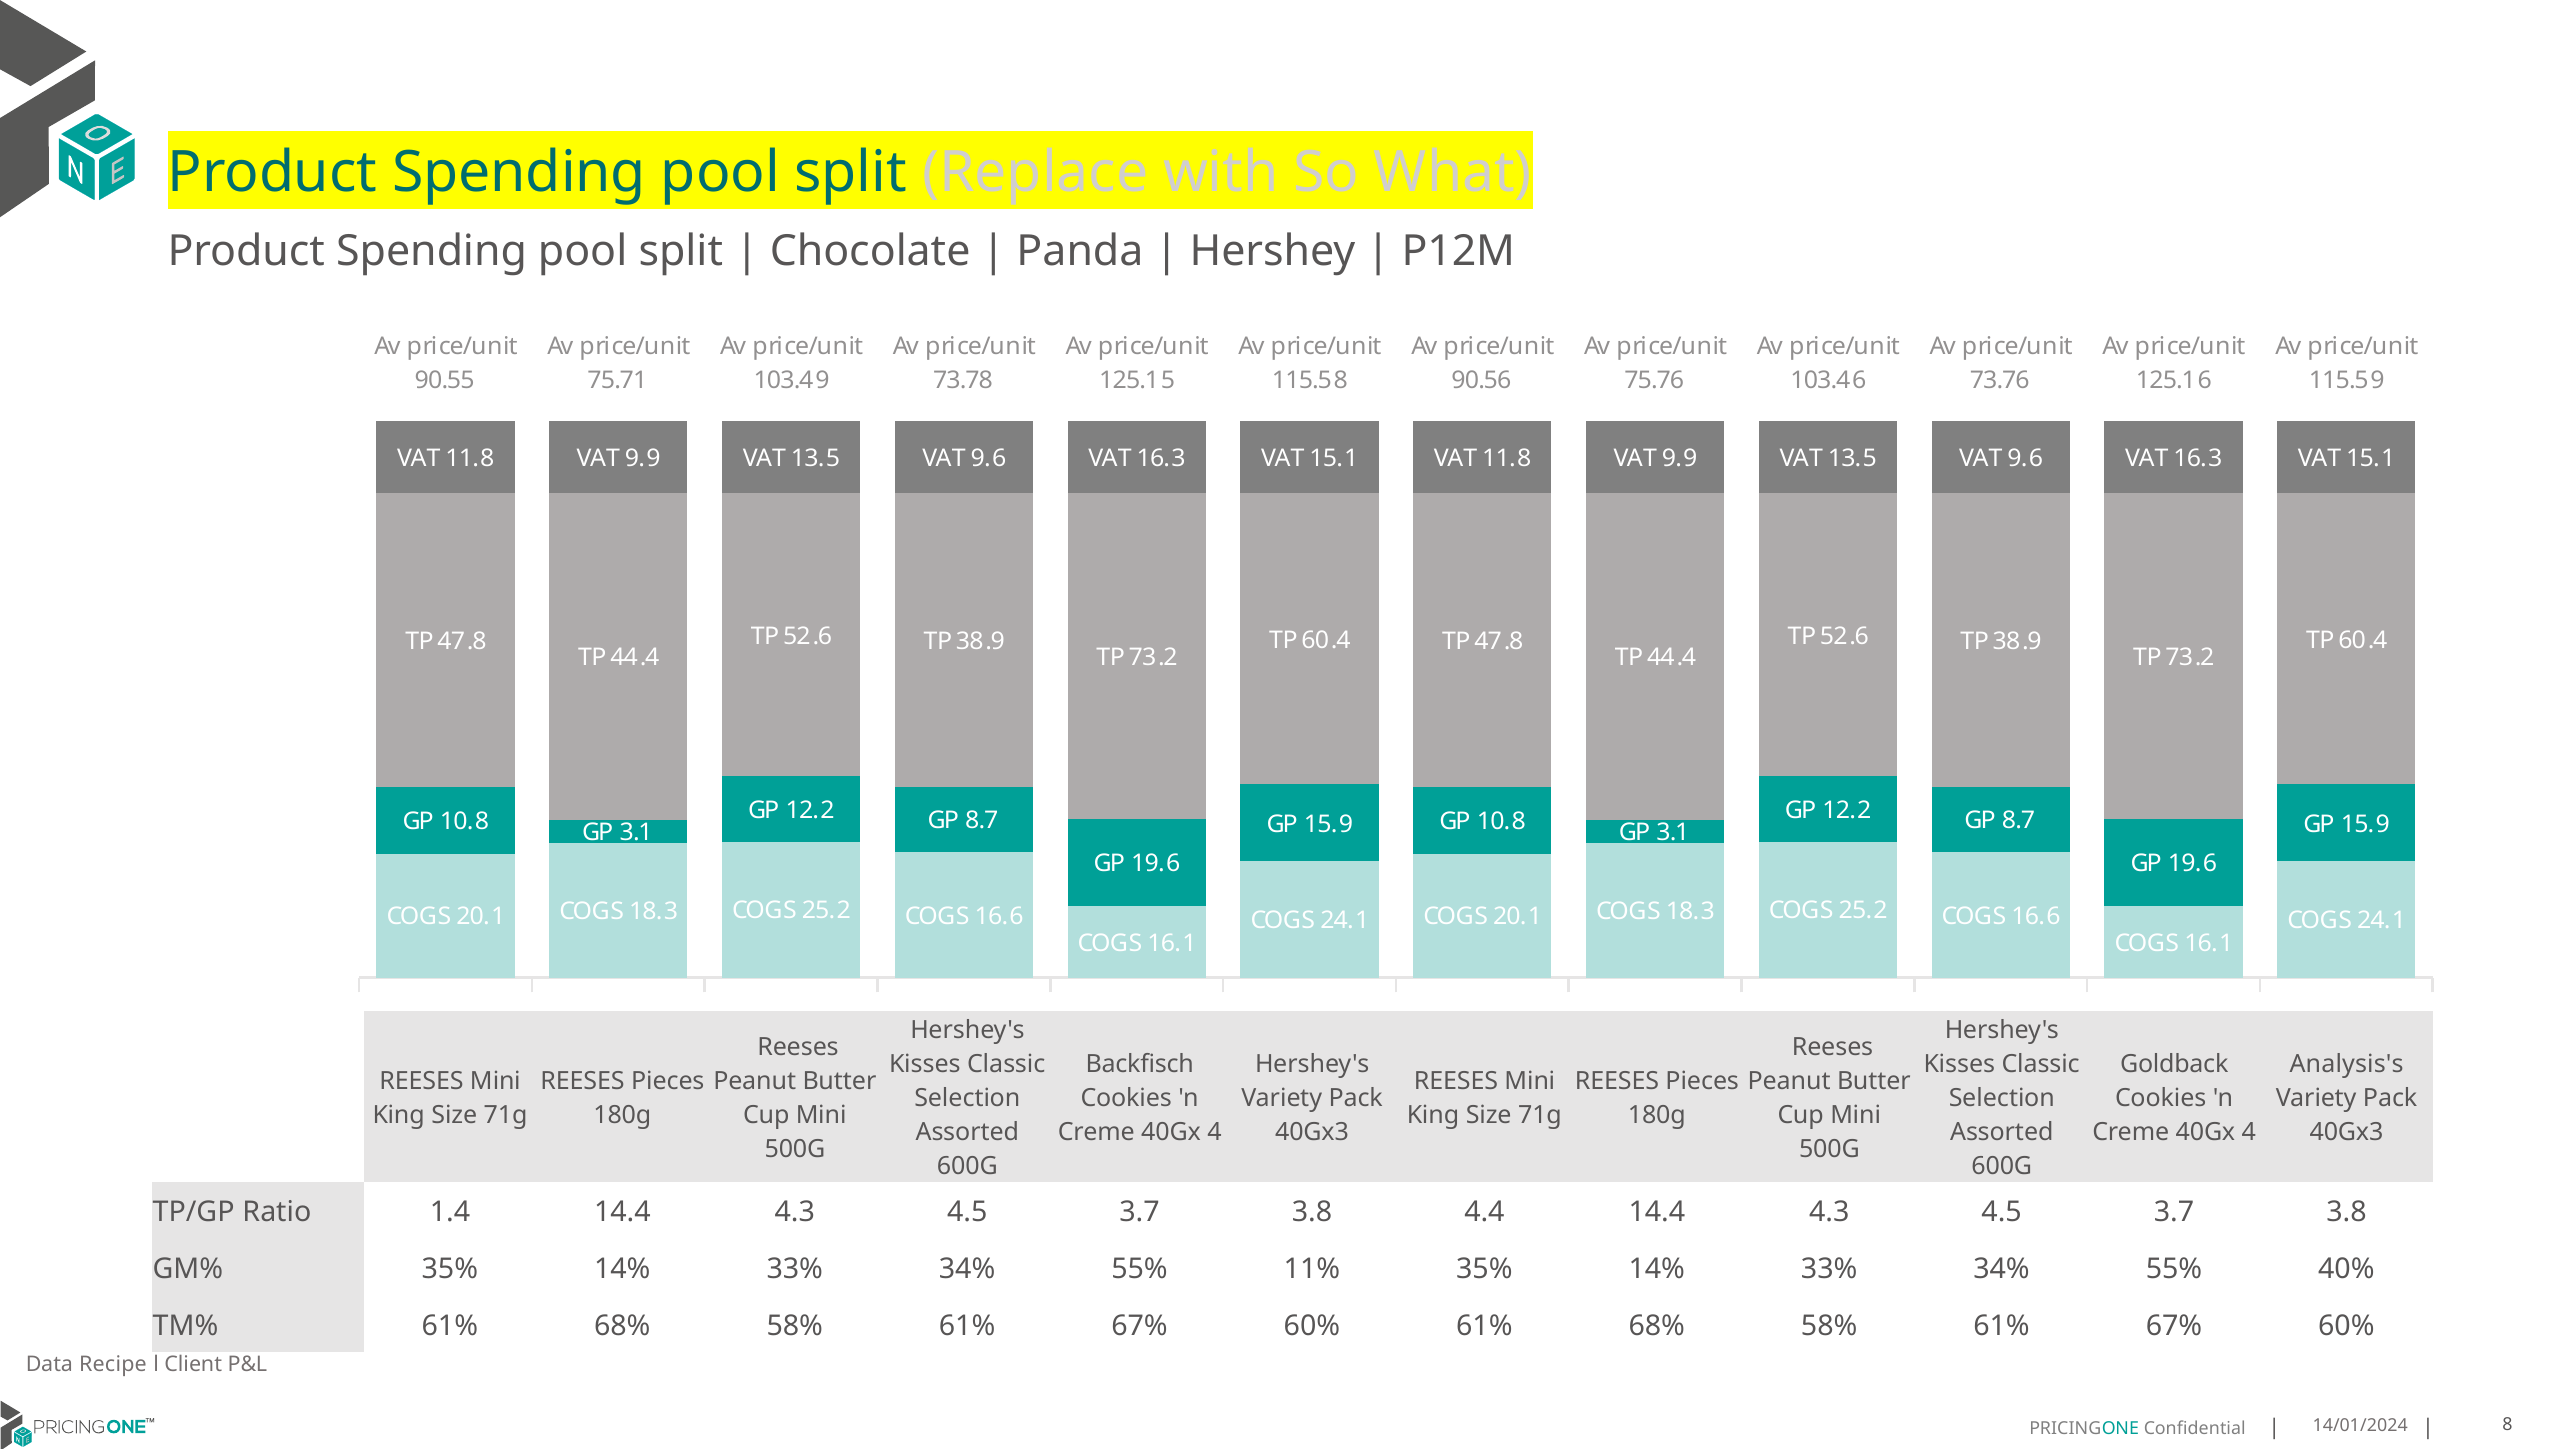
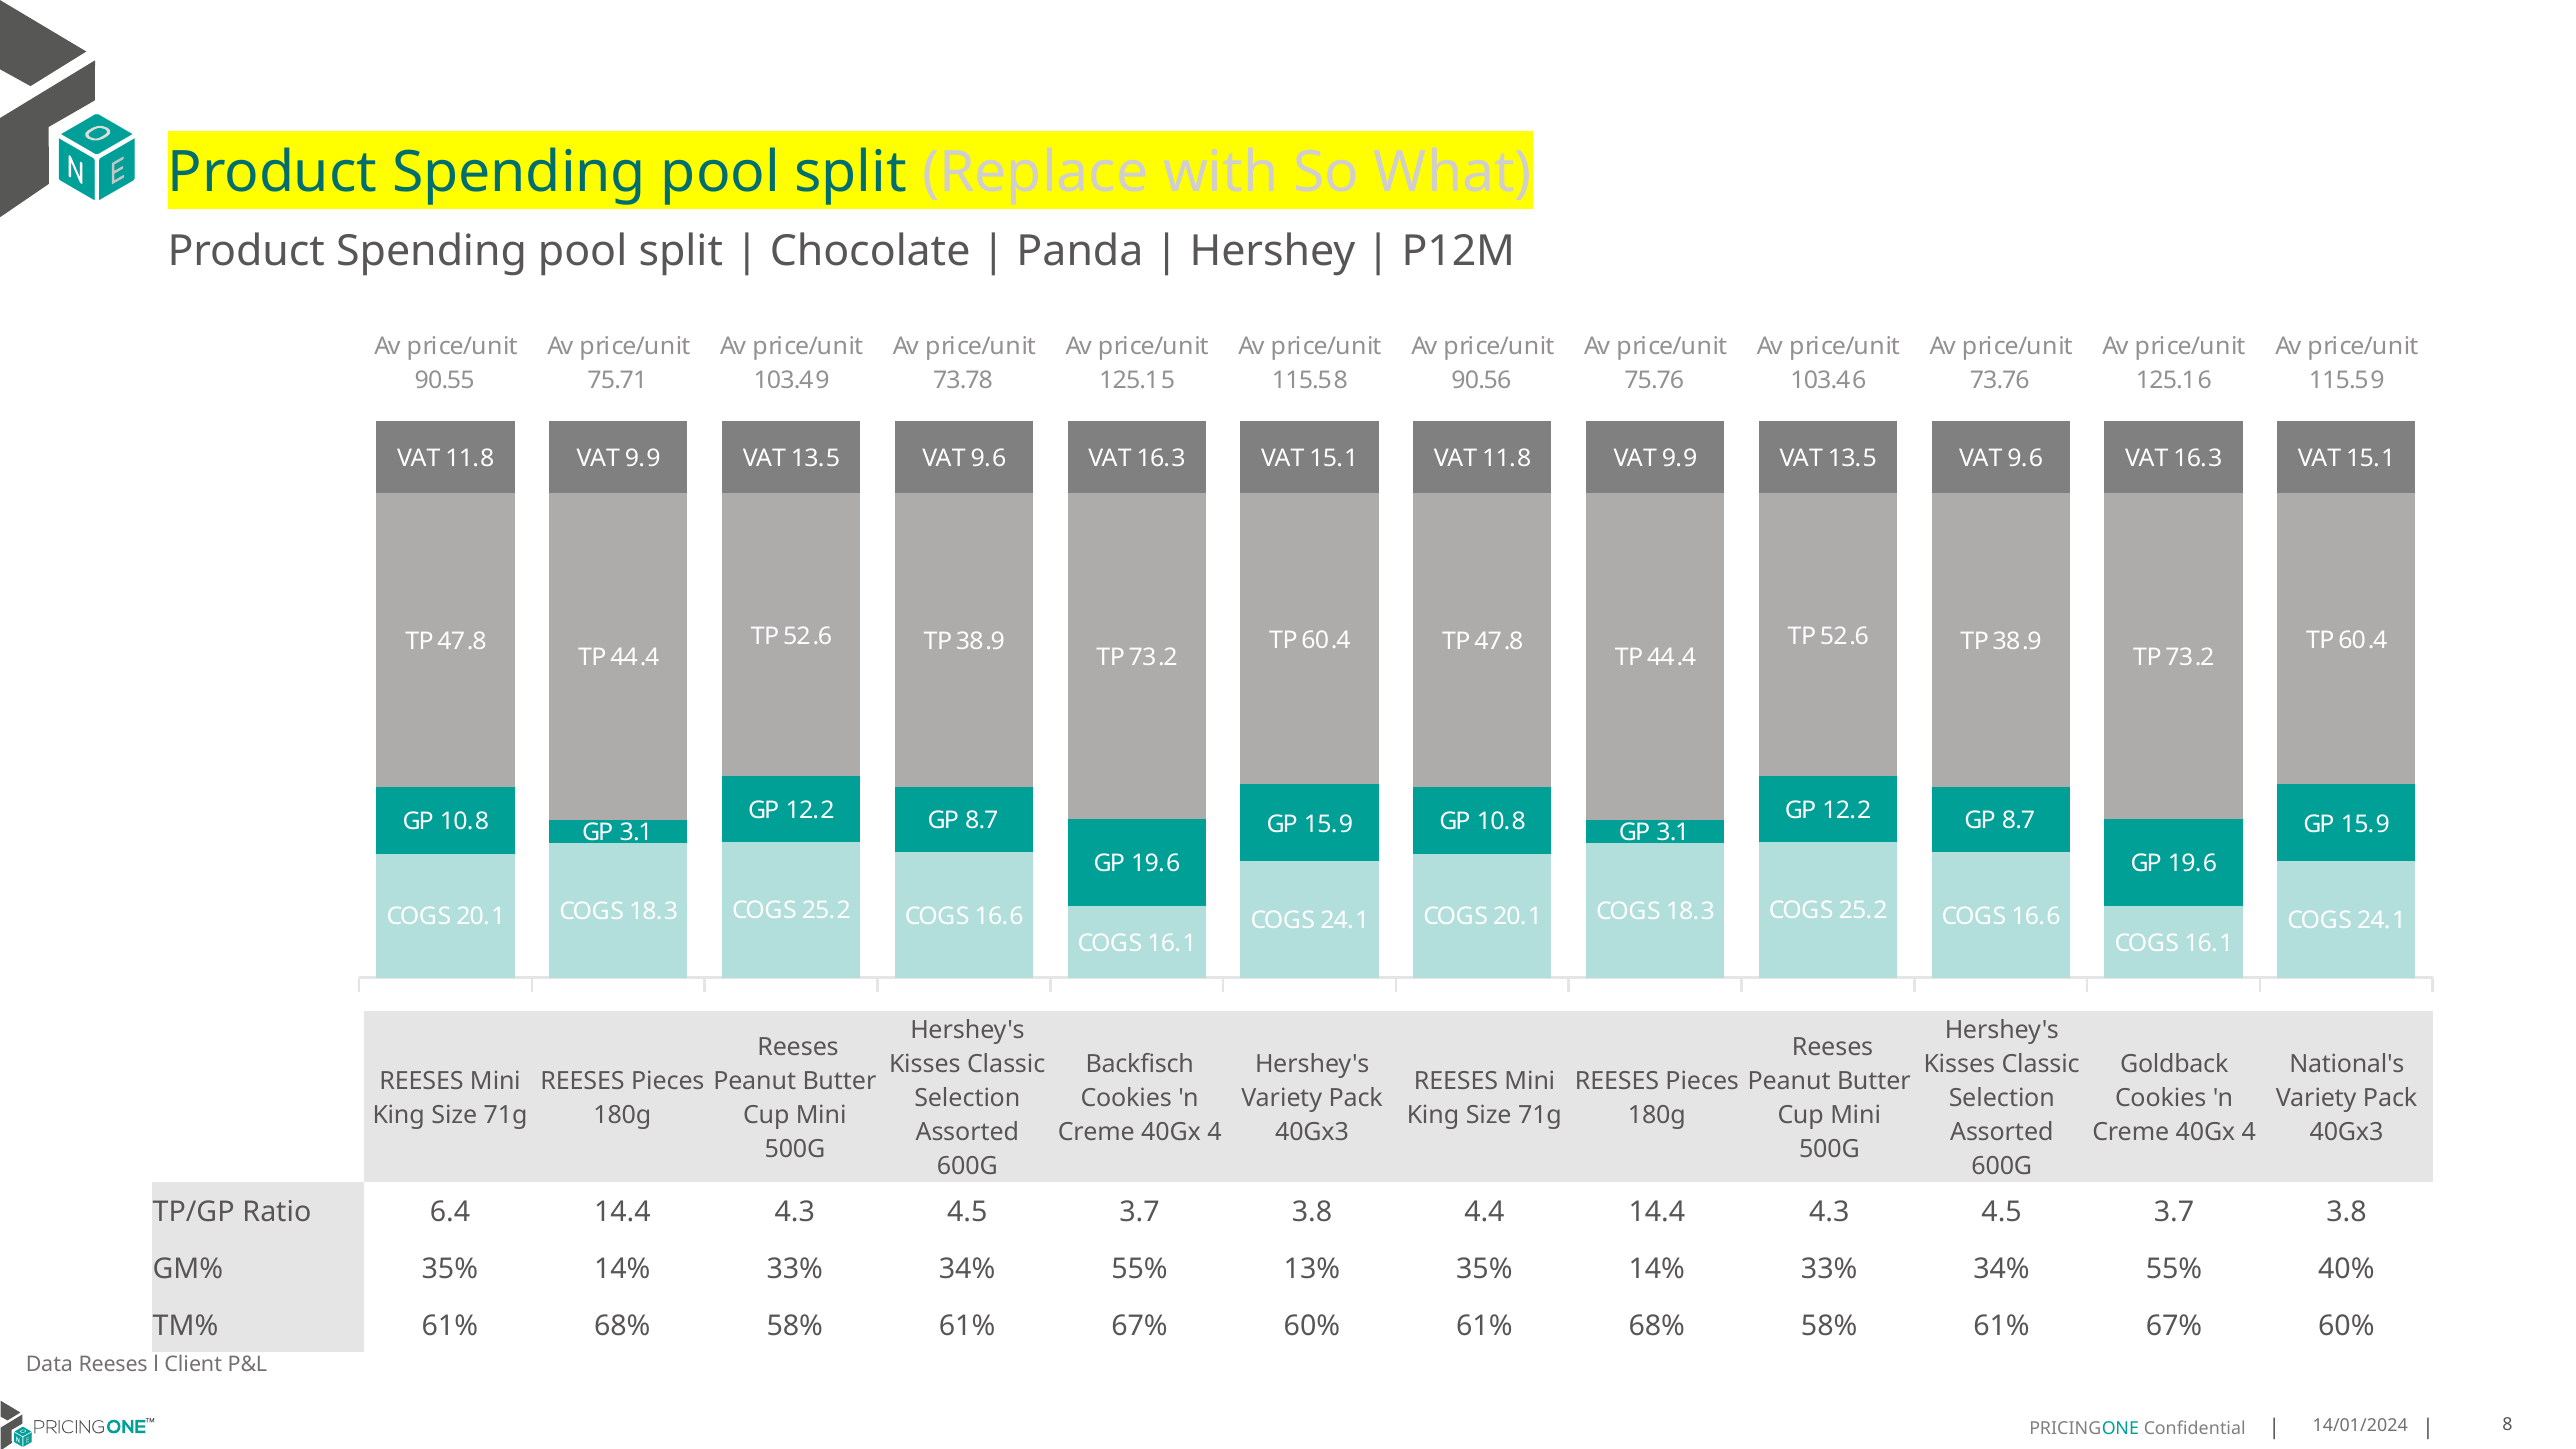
Analysis's: Analysis's -> National's (2347, 1064)
1.4: 1.4 -> 6.4 (450, 1212)
11%: 11% -> 13% (1312, 1269)
Data Recipe: Recipe -> Reeses (113, 1365)
